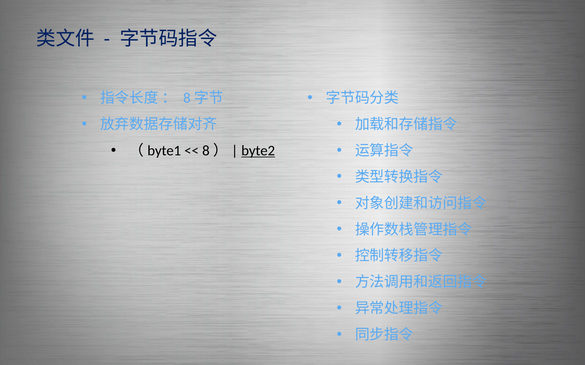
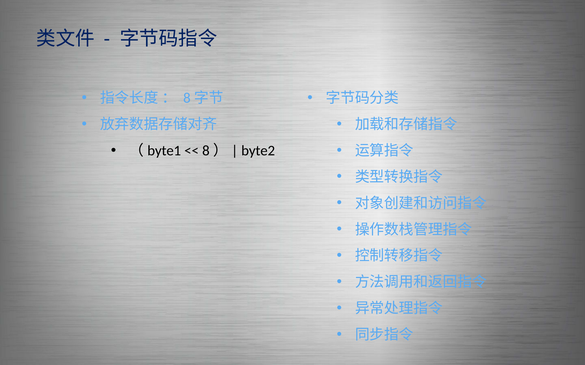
byte2 underline: present -> none (258, 151)
